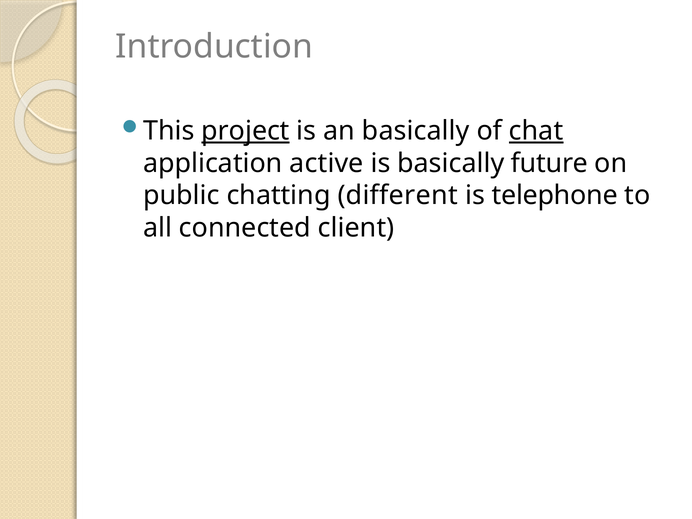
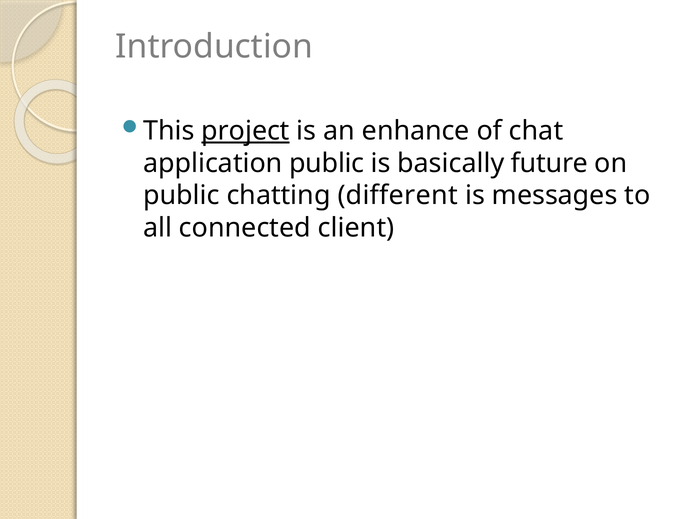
an basically: basically -> enhance (416, 131)
chat underline: present -> none (536, 131)
application active: active -> public (327, 163)
telephone: telephone -> messages (555, 195)
